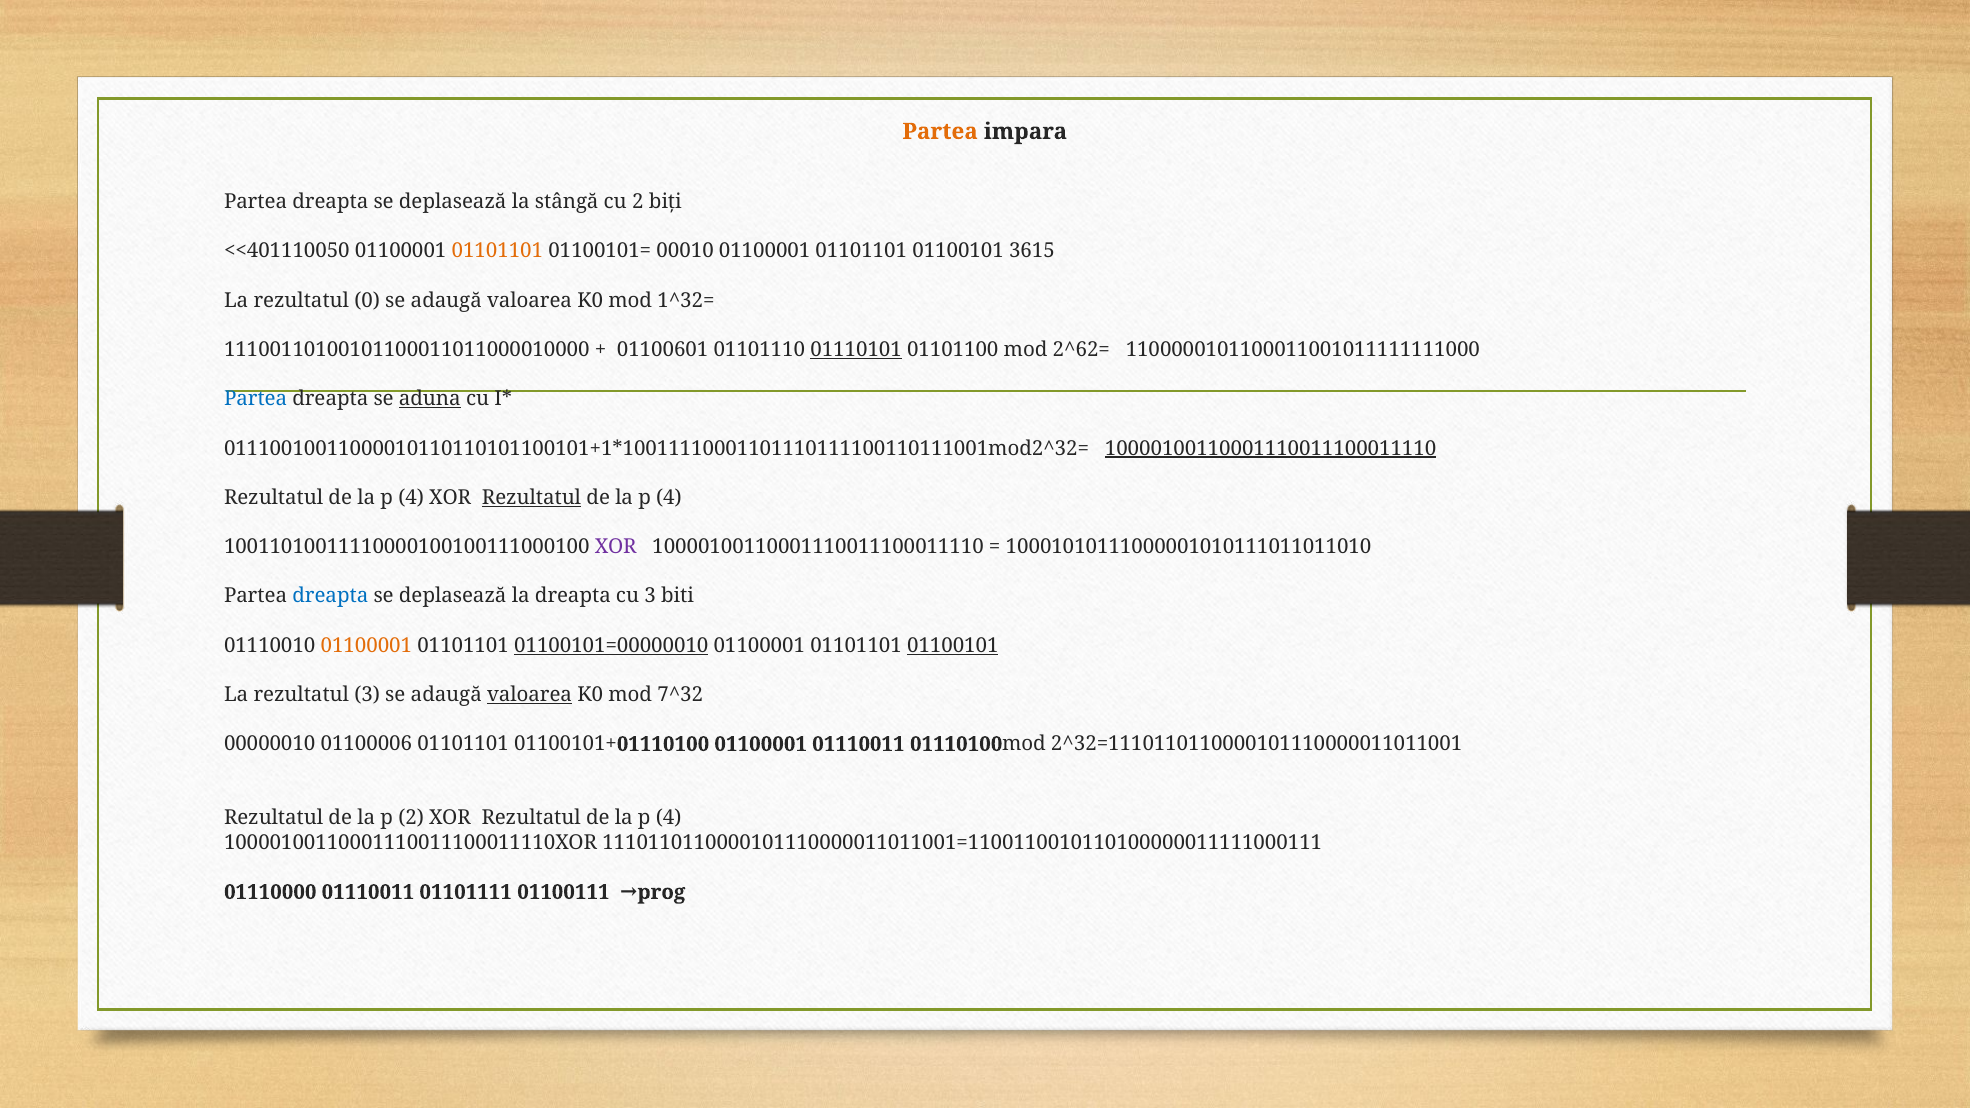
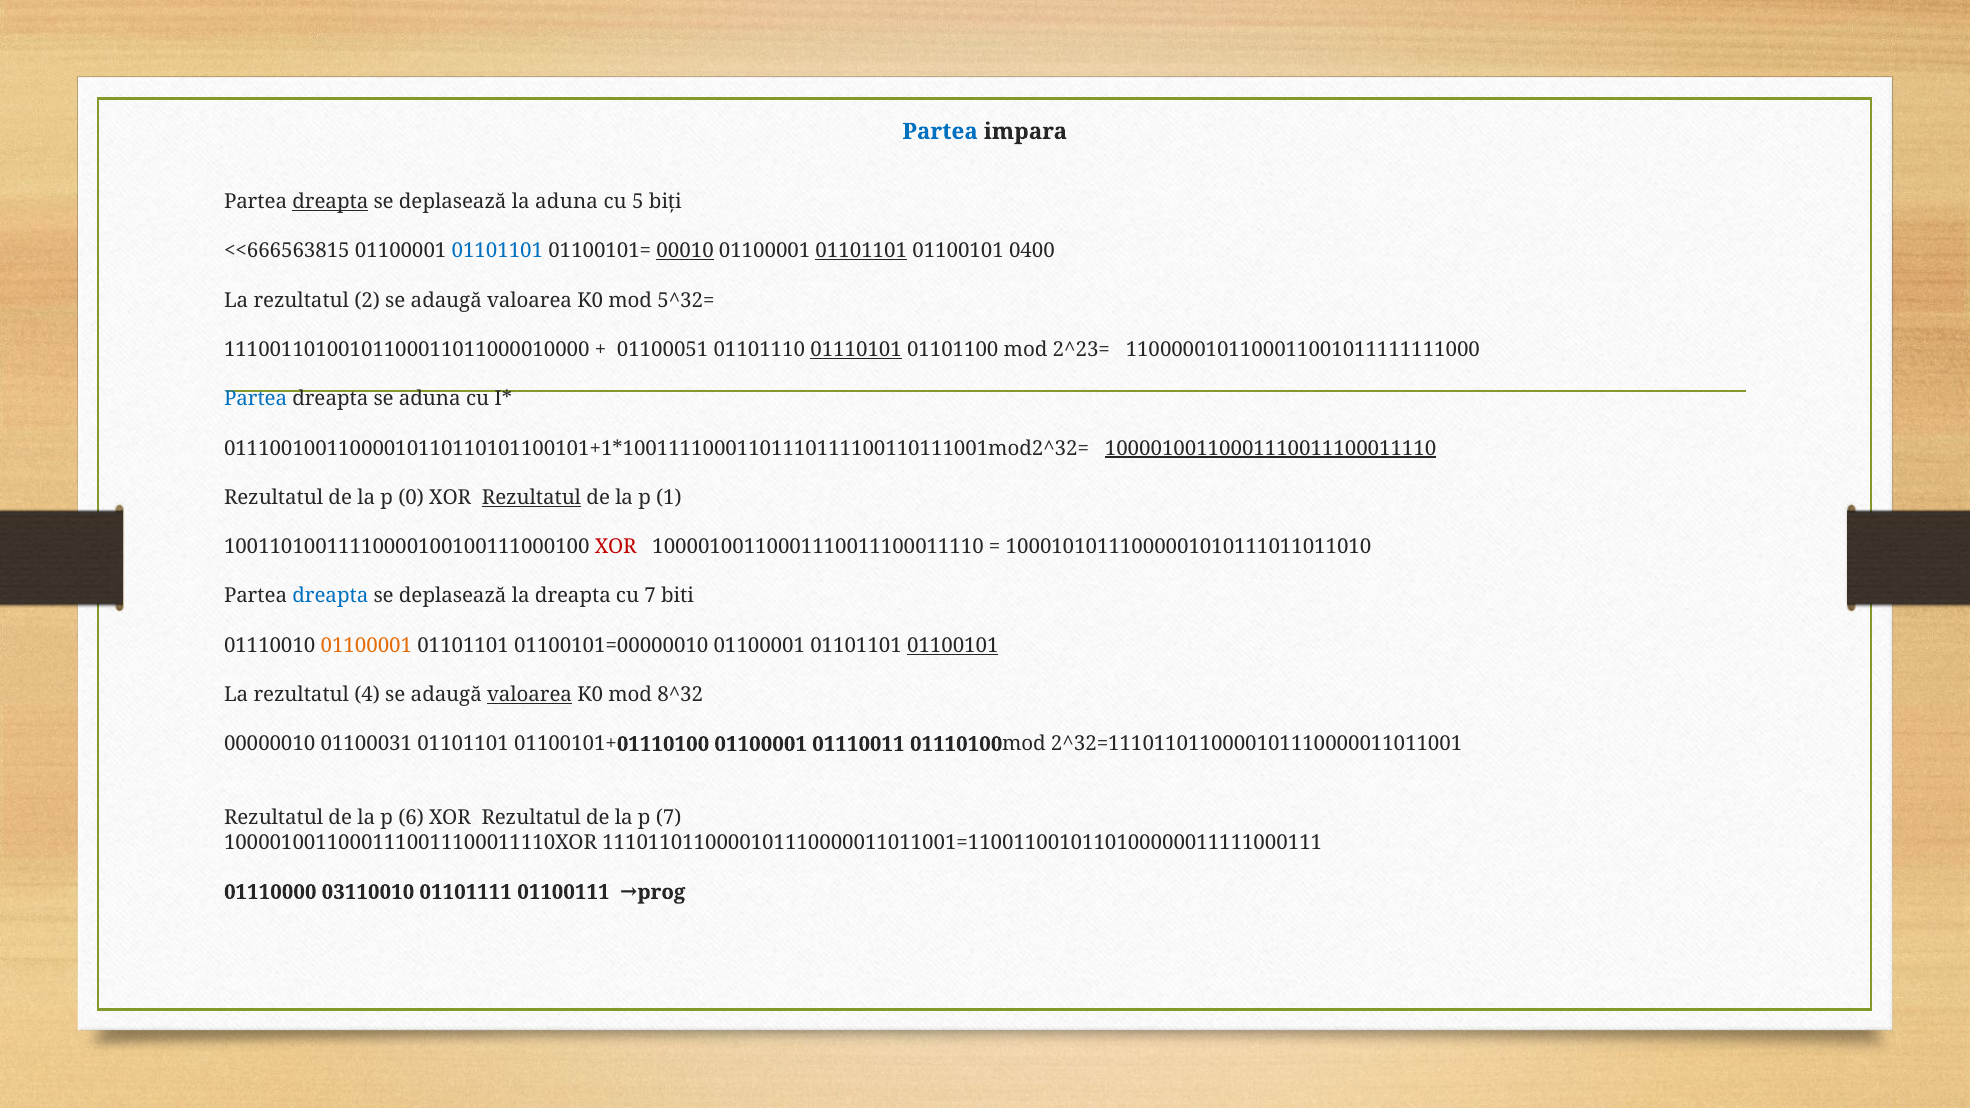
Partea colour: orange -> blue (940, 131)
dreapta underline: none -> present (330, 202)
la stângă: stângă -> aduna (567, 202)
cu 2: 2 -> 5 (638, 202)
<<401110050: <<401110050 -> <<666563815 (287, 251)
01101101 colour: orange -> blue (497, 251)
00010 underline: none -> present (685, 251)
01101101 underline: none -> present (861, 251)
3615: 3615 -> 0400 (1032, 251)
0: 0 -> 2 (367, 300)
1^32=: 1^32= -> 5^32= (686, 300)
01100601: 01100601 -> 01100051 (663, 350)
2^62=: 2^62= -> 2^23= (1081, 350)
aduna underline: present -> none (430, 399)
4: 4 -> 0 (411, 498)
4: 4 -> 1 (669, 498)
XOR colour: purple -> red (616, 547)
cu 3: 3 -> 7 (650, 596)
01100101=00000010 underline: present -> none (611, 646)
rezultatul 3: 3 -> 4 (367, 695)
7^32: 7^32 -> 8^32 (680, 695)
01100006: 01100006 -> 01100031 (366, 744)
p 2: 2 -> 6 (411, 818)
4: 4 -> 7 (669, 818)
01110000 01110011: 01110011 -> 03110010 (368, 892)
